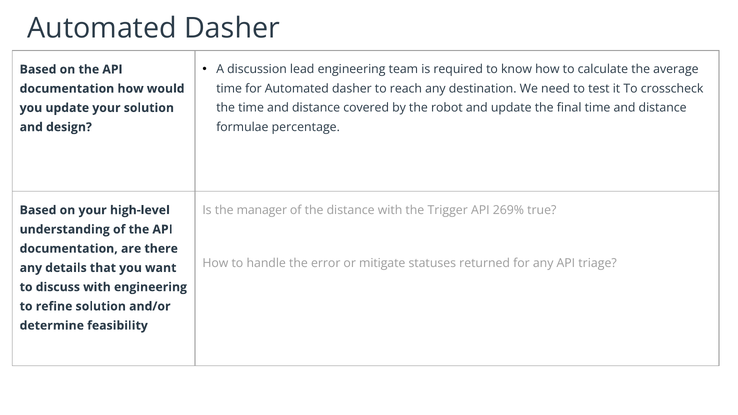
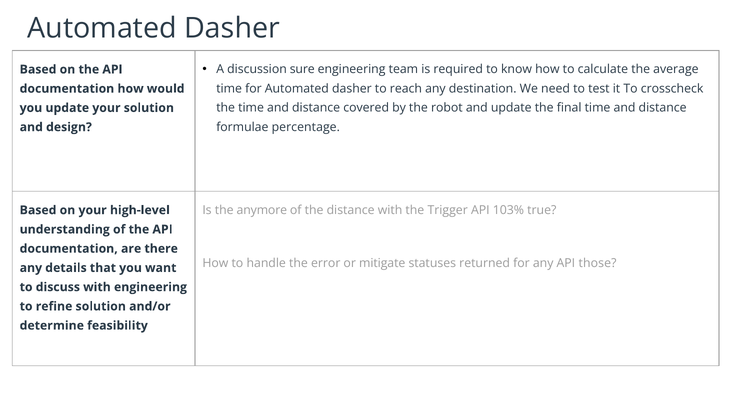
lead: lead -> sure (302, 69)
manager: manager -> anymore (262, 210)
269%: 269% -> 103% (508, 210)
triage: triage -> those (597, 263)
